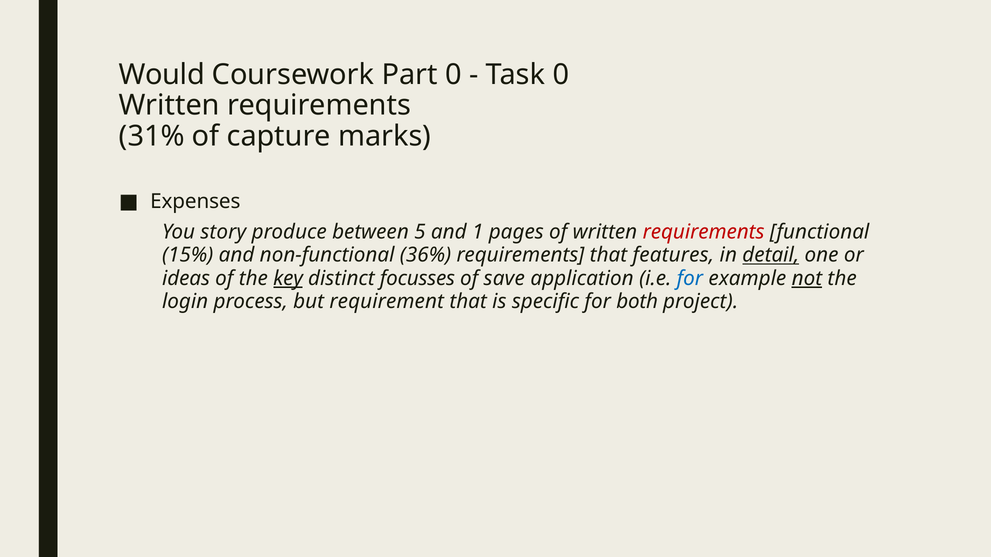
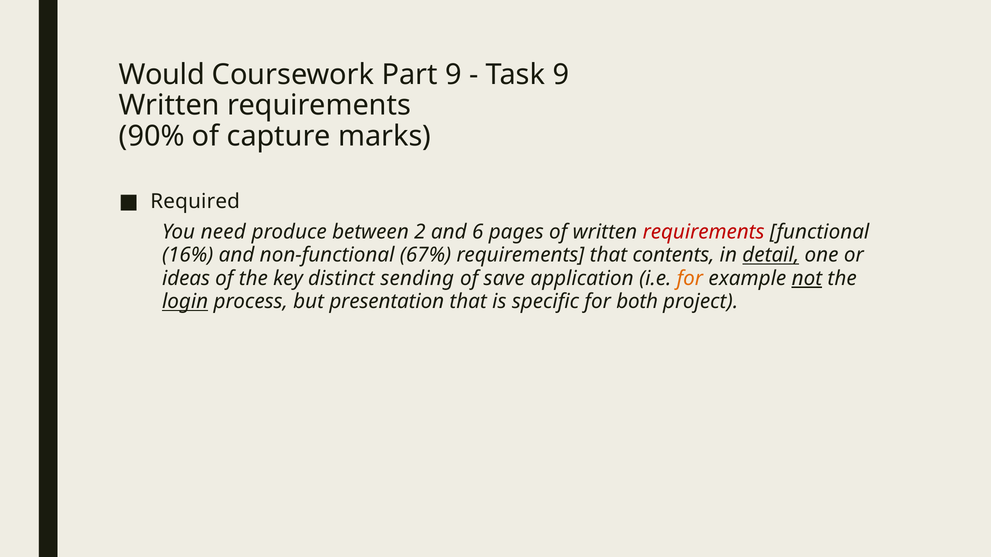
Part 0: 0 -> 9 (453, 75)
Task 0: 0 -> 9 (561, 75)
31%: 31% -> 90% (152, 136)
Expenses: Expenses -> Required (195, 201)
story: story -> need (223, 232)
5: 5 -> 2 (420, 232)
1: 1 -> 6 (478, 232)
15%: 15% -> 16% (188, 255)
36%: 36% -> 67% (426, 255)
features: features -> contents (673, 255)
key underline: present -> none (288, 279)
focusses: focusses -> sending (417, 279)
for colour: blue -> orange (690, 279)
login underline: none -> present (185, 302)
requirement: requirement -> presentation (387, 302)
